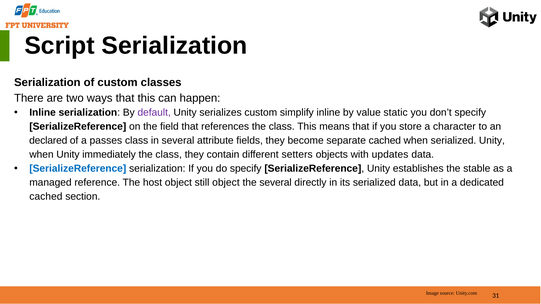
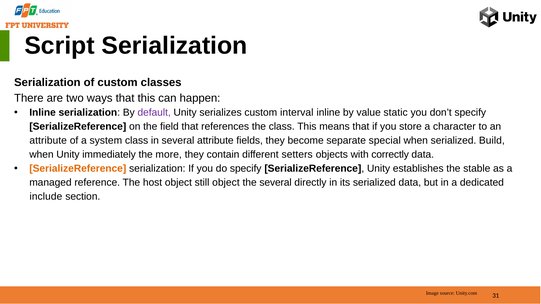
simplify: simplify -> interval (297, 113)
declared: declared -> attribute (48, 141)
passes: passes -> system (106, 141)
separate cached: cached -> special (385, 141)
serialized Unity: Unity -> Build (492, 141)
class: class -> more (169, 155)
updates: updates -> correctly (390, 155)
SerializeReference colour: blue -> orange (78, 169)
cached: cached -> include (46, 197)
